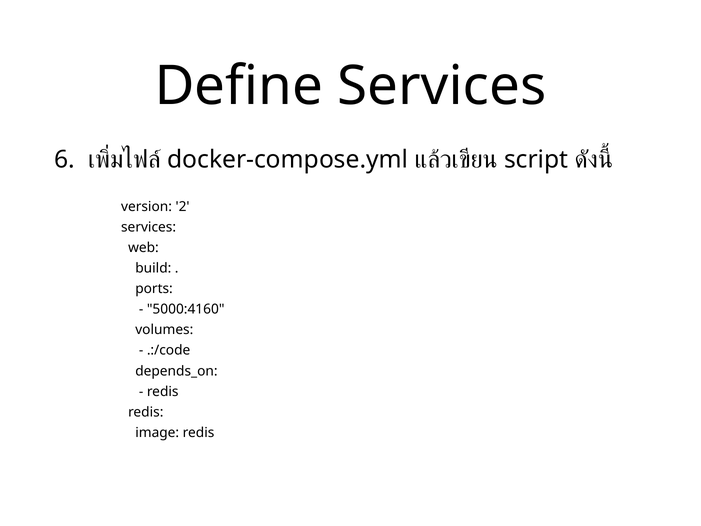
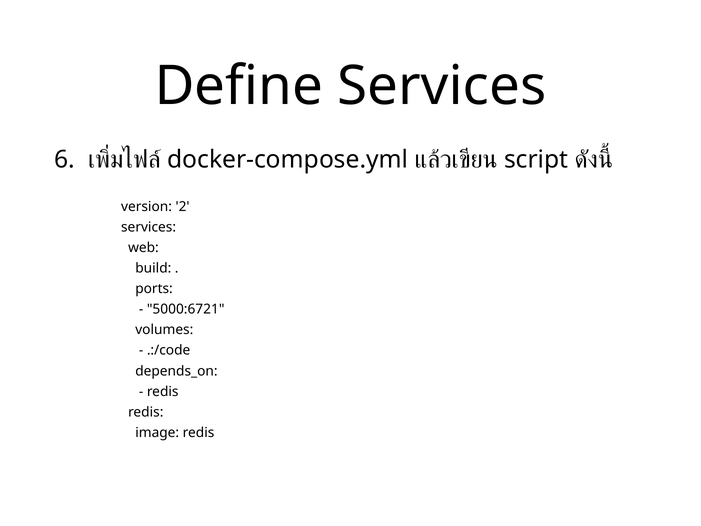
5000:4160: 5000:4160 -> 5000:6721 (186, 309)
